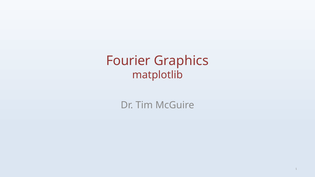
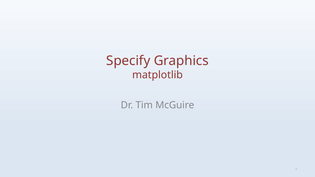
Fourier: Fourier -> Specify (128, 61)
